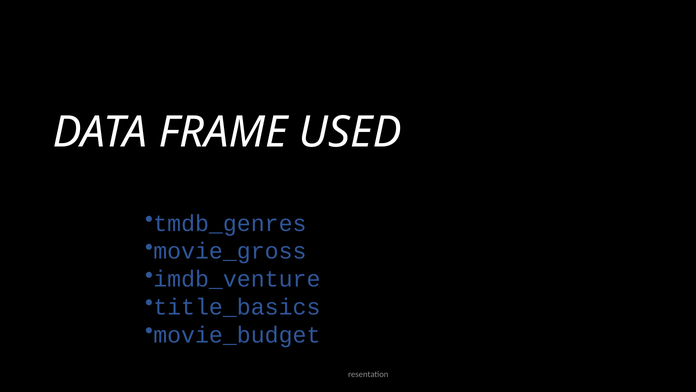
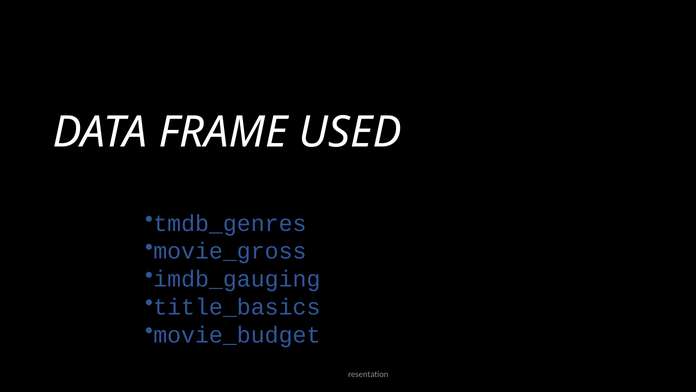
imdb_venture: imdb_venture -> imdb_gauging (237, 279)
